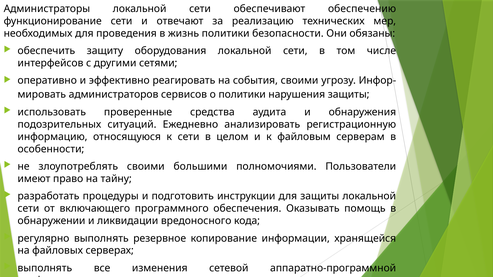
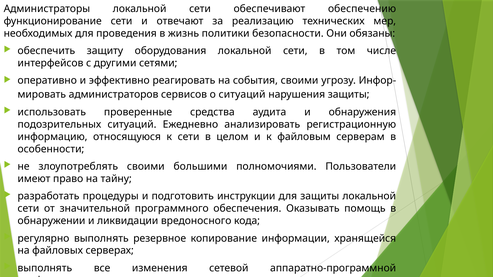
о политики: политики -> ситуаций (242, 95)
включающего: включающего -> значительной (95, 209)
